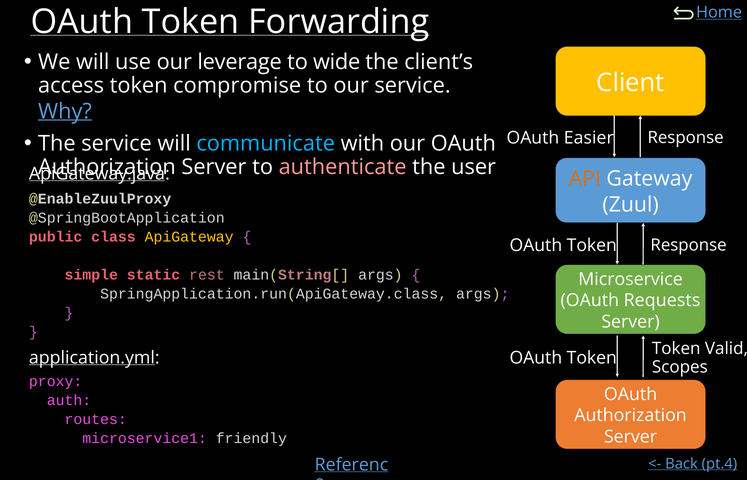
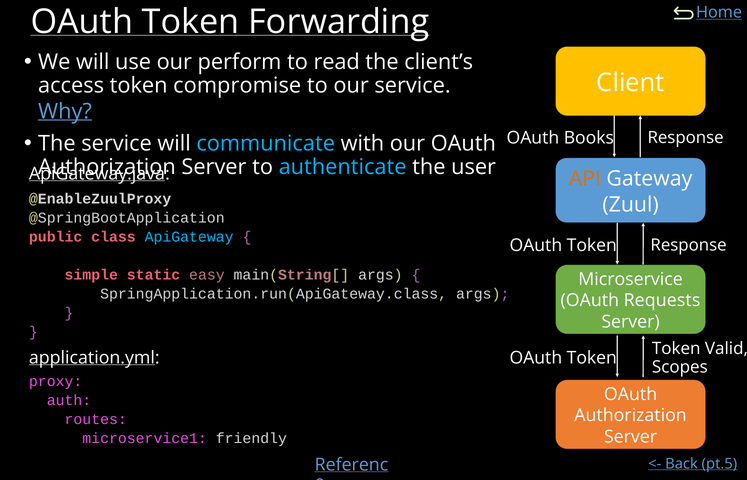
leverage: leverage -> perform (240, 62)
wide: wide -> read (337, 62)
Easier: Easier -> Books (589, 138)
authenticate colour: pink -> light blue (343, 167)
ApiGateway colour: yellow -> light blue (189, 237)
rest: rest -> easy (207, 275)
pt.4: pt.4 -> pt.5 (719, 464)
